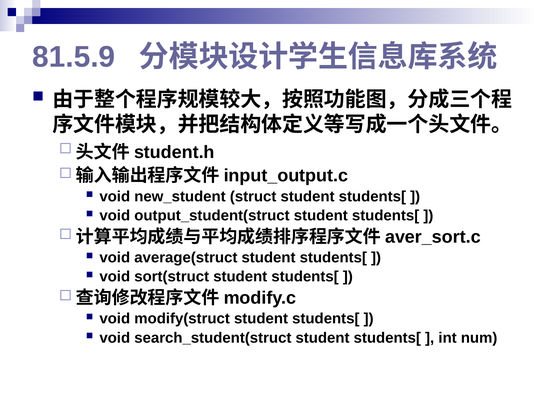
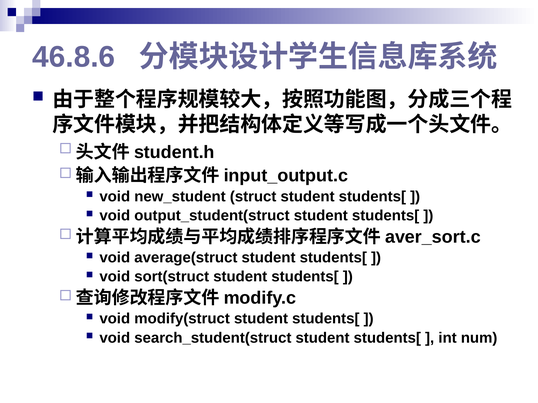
81.5.9: 81.5.9 -> 46.8.6 (74, 57)
